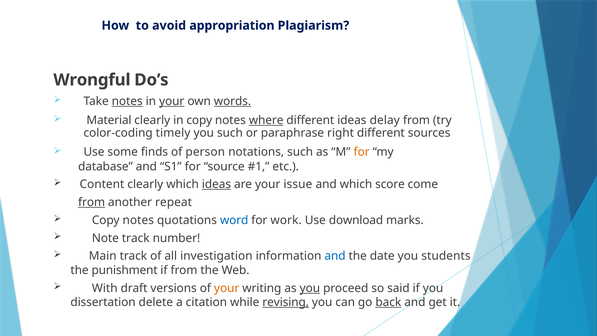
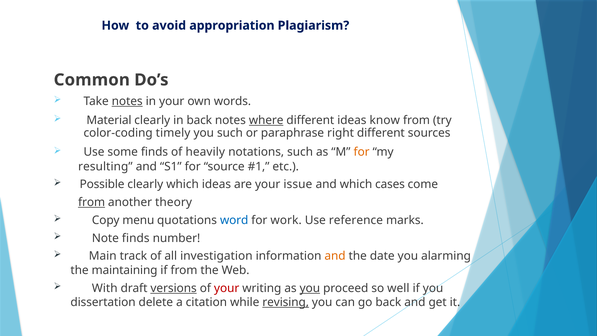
Wrongful: Wrongful -> Common (92, 80)
your underline: present -> none (172, 101)
words underline: present -> none (232, 101)
in copy: copy -> back (199, 120)
delay: delay -> know (385, 120)
person: person -> heavily (205, 152)
database: database -> resulting (105, 166)
Content: Content -> Possible (102, 184)
ideas underline: present -> none (216, 184)
score: score -> cases (390, 184)
repeat: repeat -> theory (174, 202)
notes: notes -> menu (138, 220)
download: download -> reference (356, 220)
Note track: track -> finds (136, 238)
and colour: blue -> orange (335, 256)
students: students -> alarming (446, 256)
punishment: punishment -> maintaining (125, 270)
versions underline: none -> present (174, 288)
your colour: orange -> red (227, 288)
said: said -> well (398, 288)
back underline: present -> none (388, 302)
